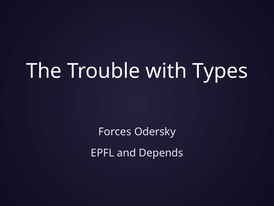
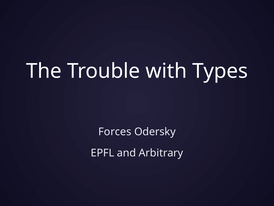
Depends: Depends -> Arbitrary (161, 153)
